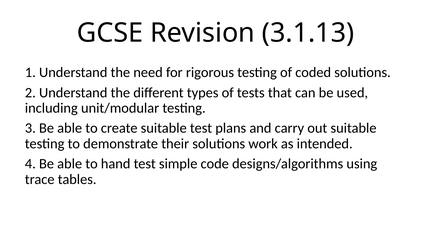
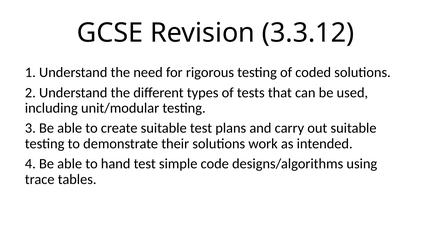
3.1.13: 3.1.13 -> 3.3.12 (308, 33)
